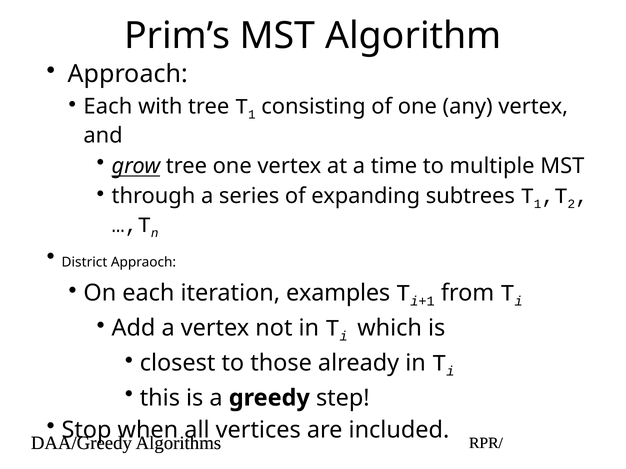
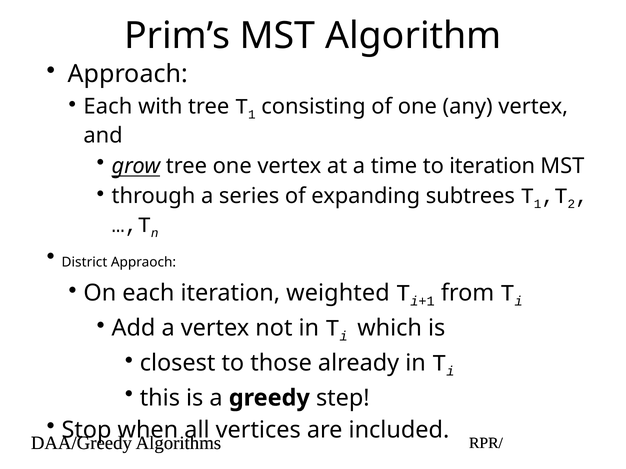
to multiple: multiple -> iteration (492, 166)
examples: examples -> weighted (338, 293)
